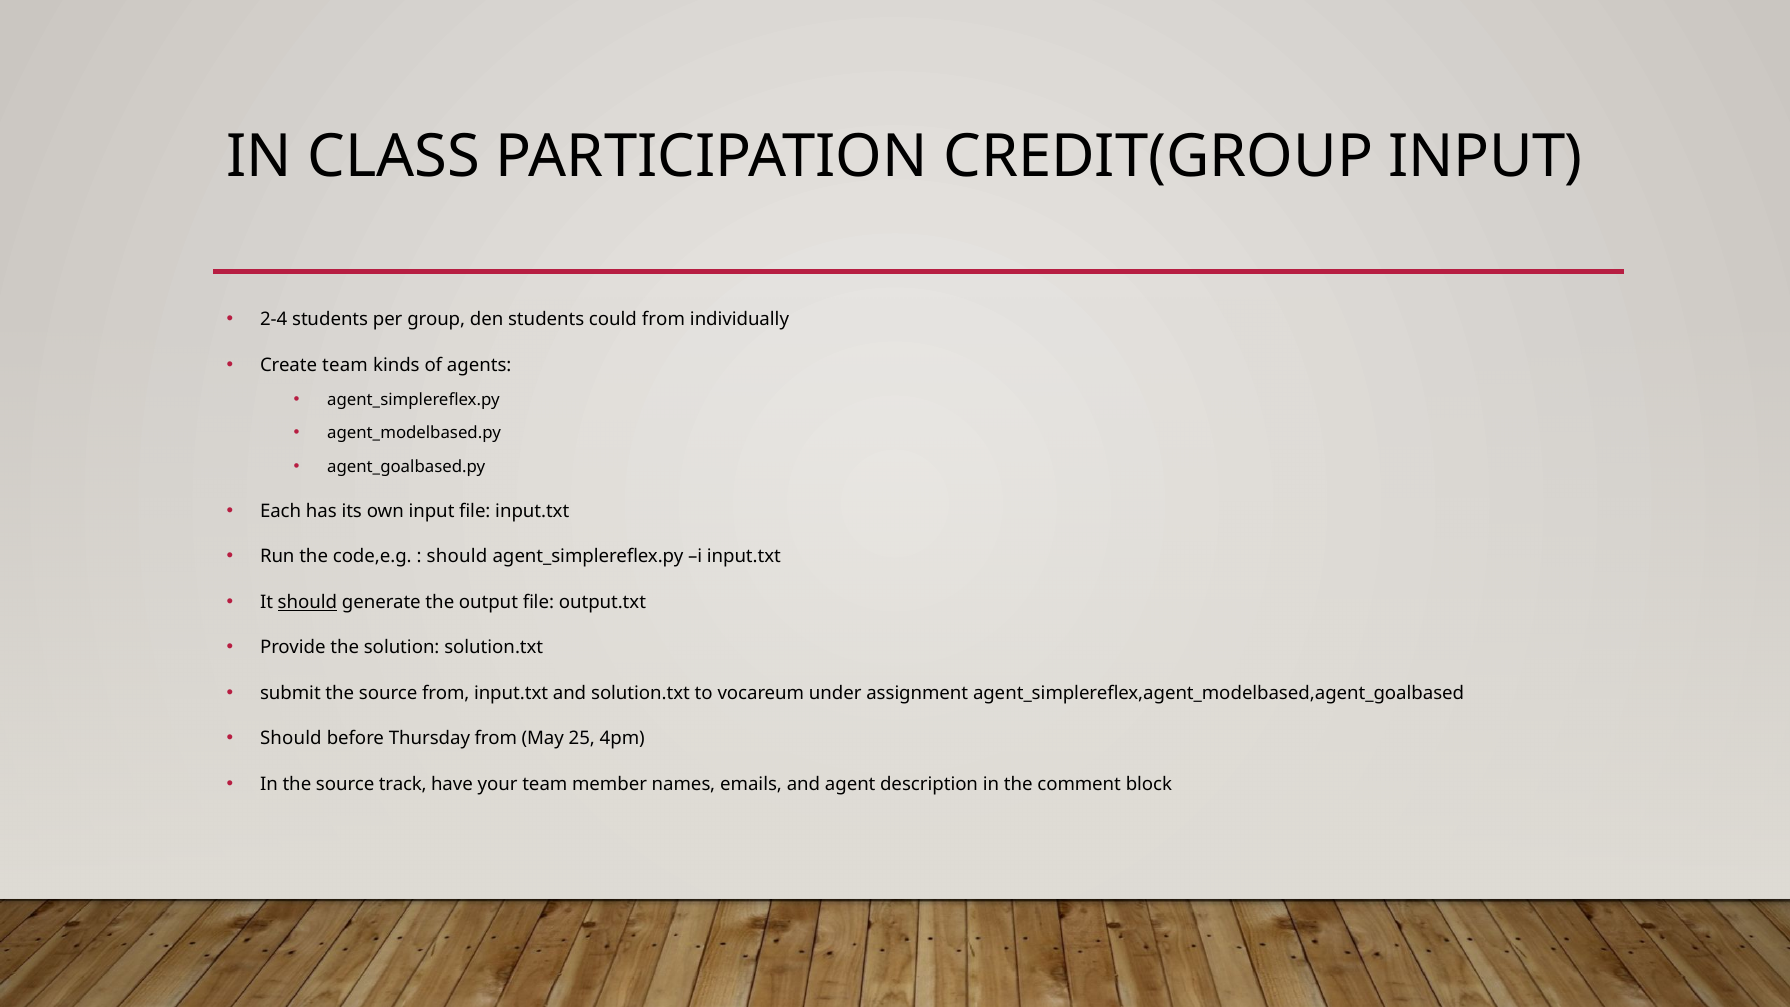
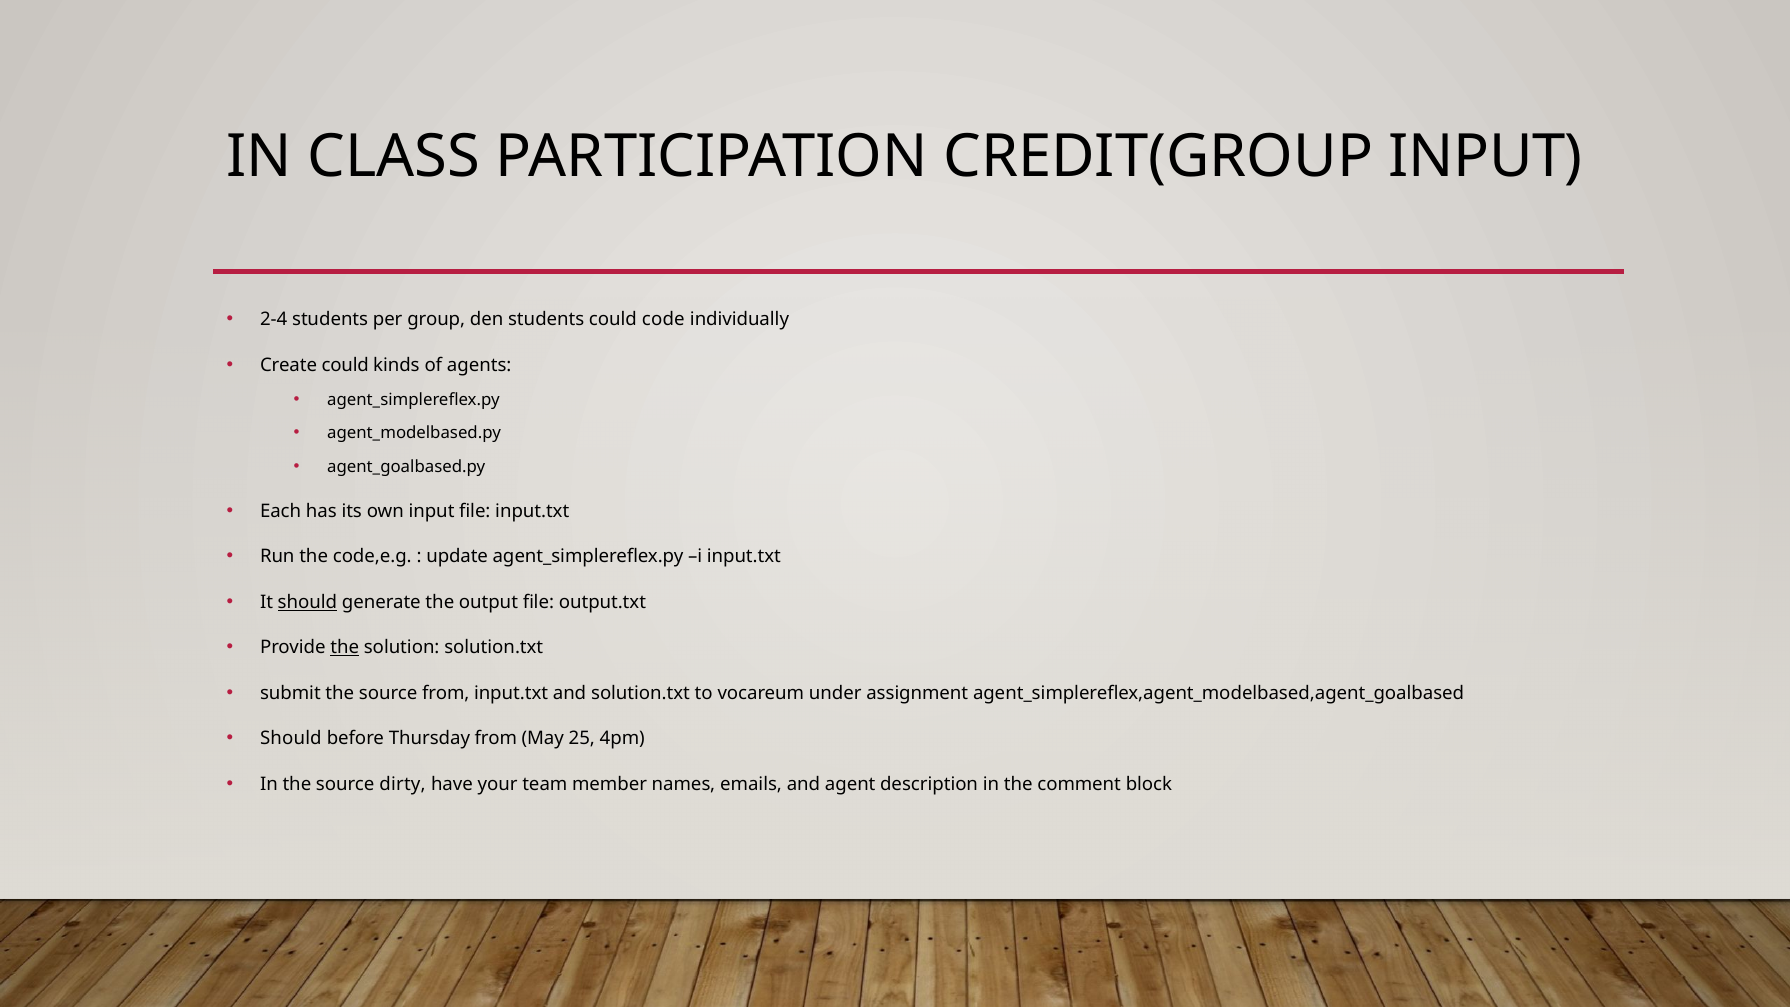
could from: from -> code (663, 320)
Create team: team -> could (345, 365)
should: should -> update (457, 557)
the underline: none -> present (345, 648)
track: track -> dirty (403, 784)
